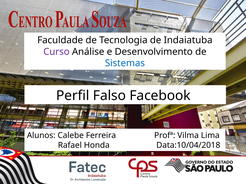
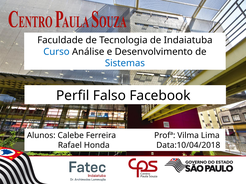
Curso colour: purple -> blue (56, 52)
